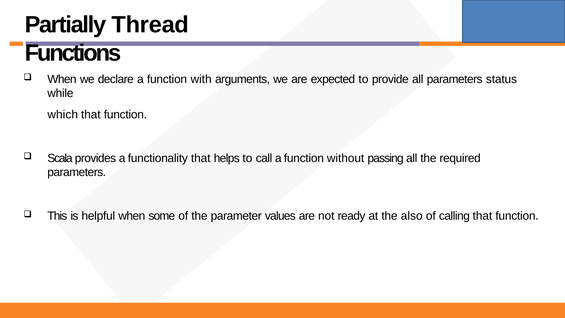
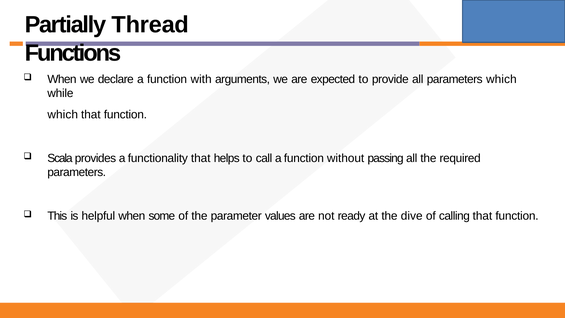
parameters status: status -> which (501, 79)
also: also -> dive (412, 216)
